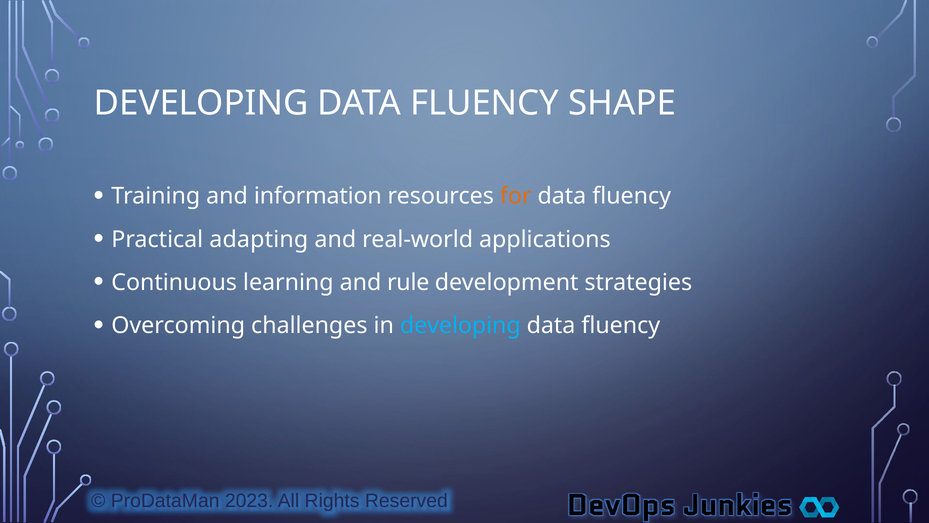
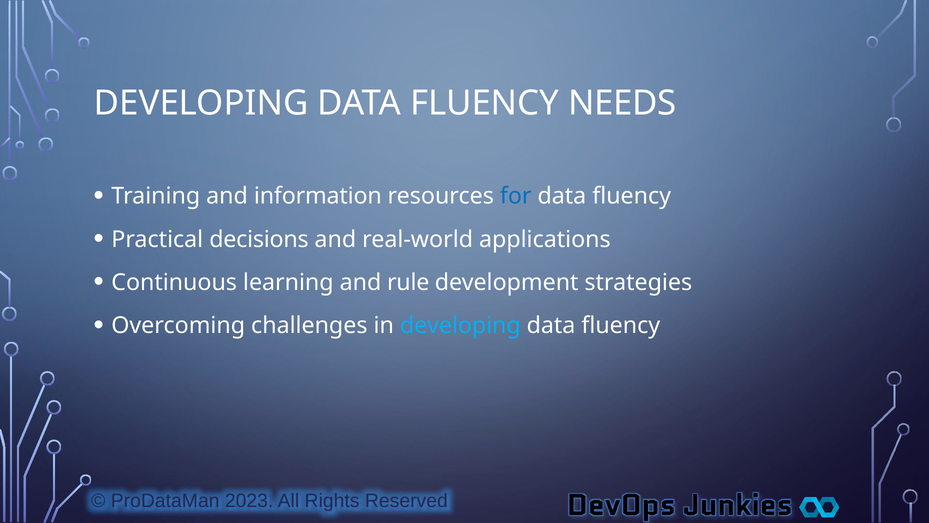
SHAPE: SHAPE -> NEEDS (622, 103)
for colour: orange -> blue (516, 196)
adapting: adapting -> decisions (259, 239)
